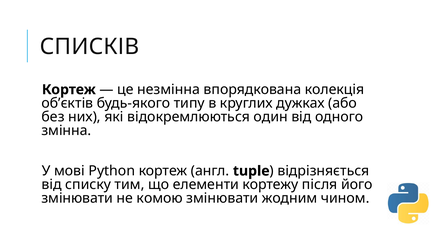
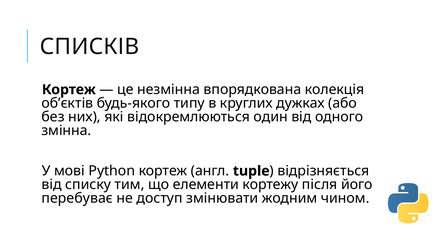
змінювати: змінювати -> перебуває (77, 198)
комою: комою -> доступ (160, 198)
